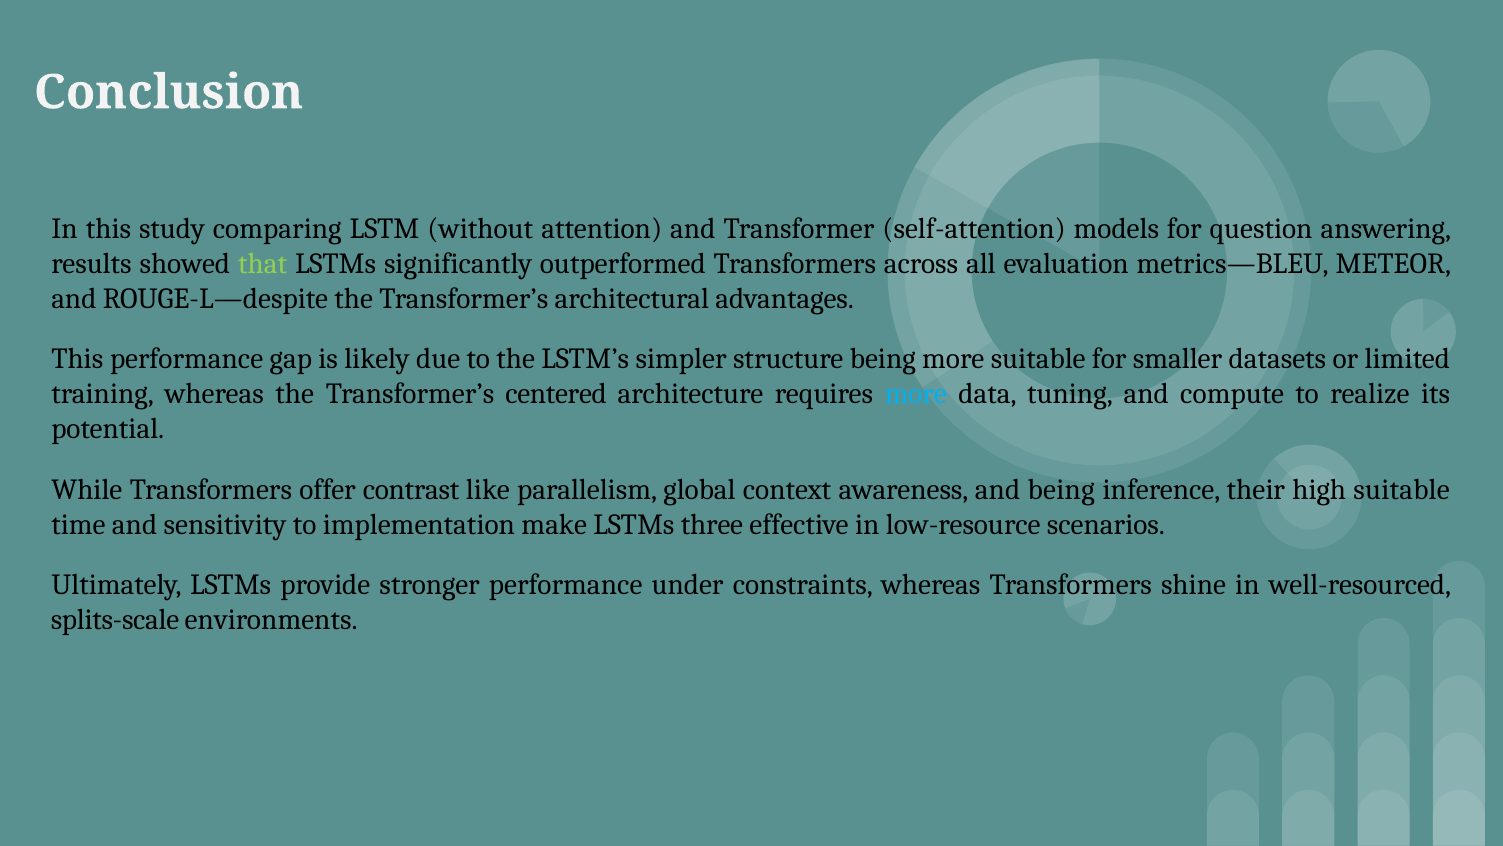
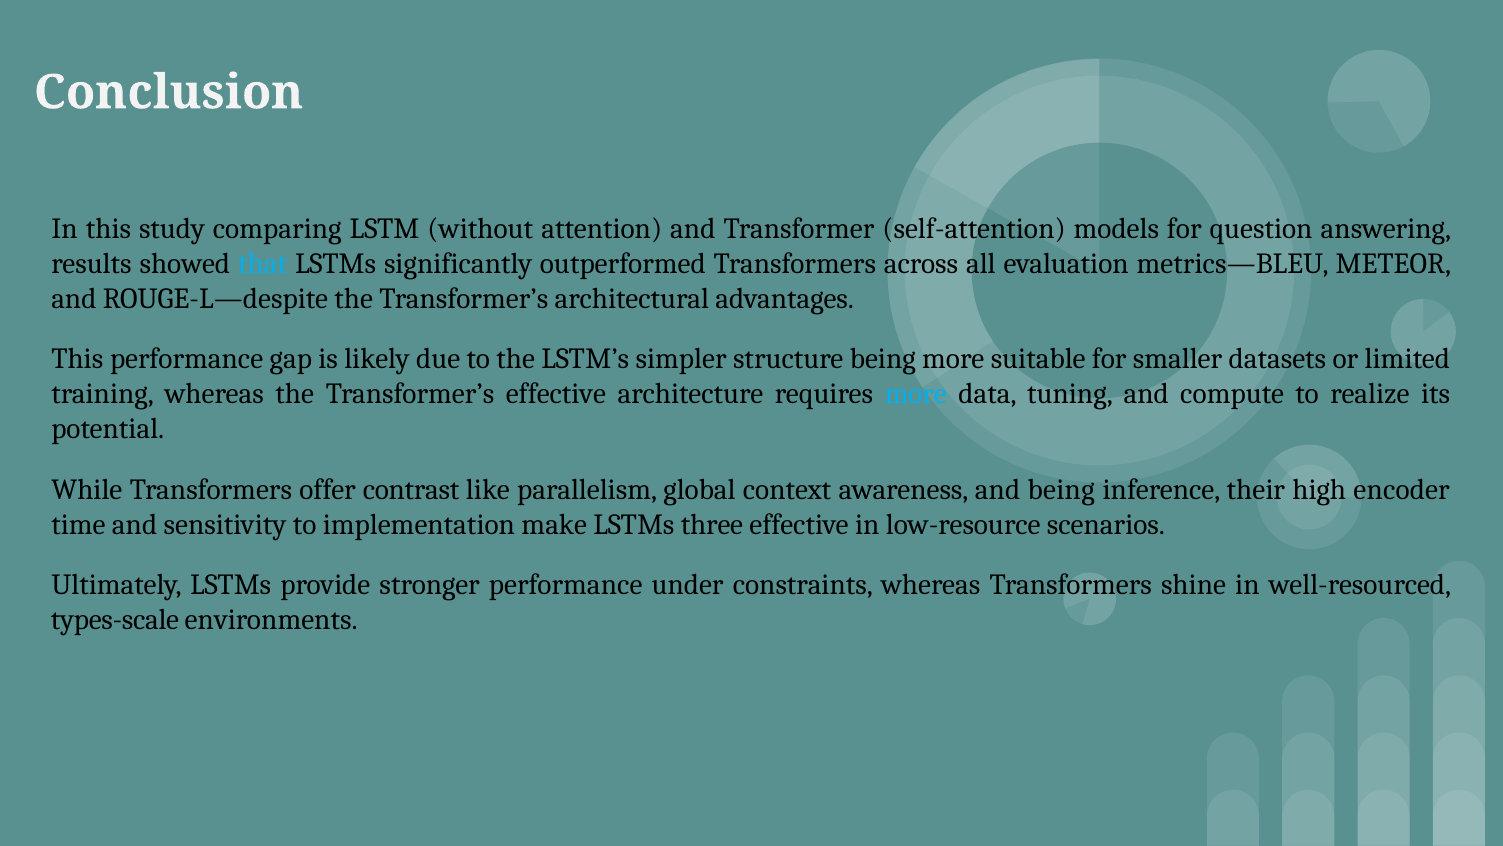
that colour: light green -> light blue (263, 264)
Transformer’s centered: centered -> effective (556, 394)
high suitable: suitable -> encoder (1402, 489)
splits-scale: splits-scale -> types-scale (115, 619)
